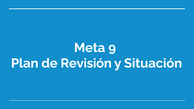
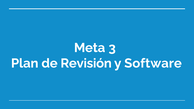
9: 9 -> 3 (112, 48)
Situación: Situación -> Software (153, 63)
